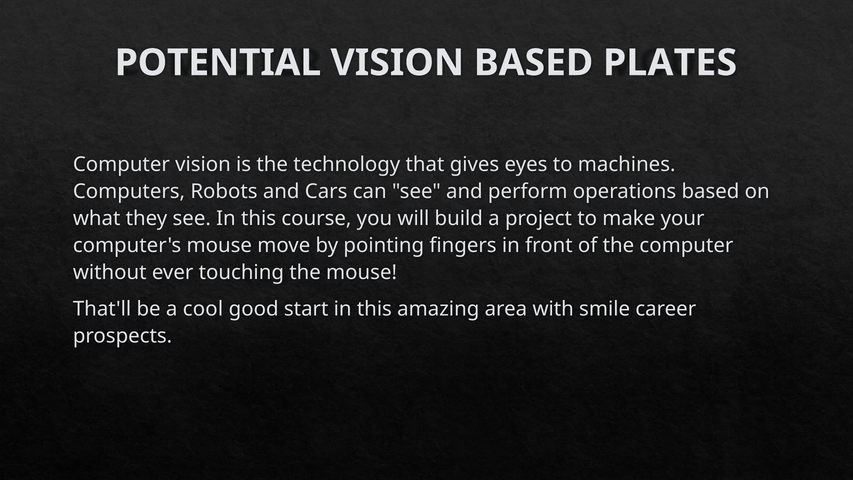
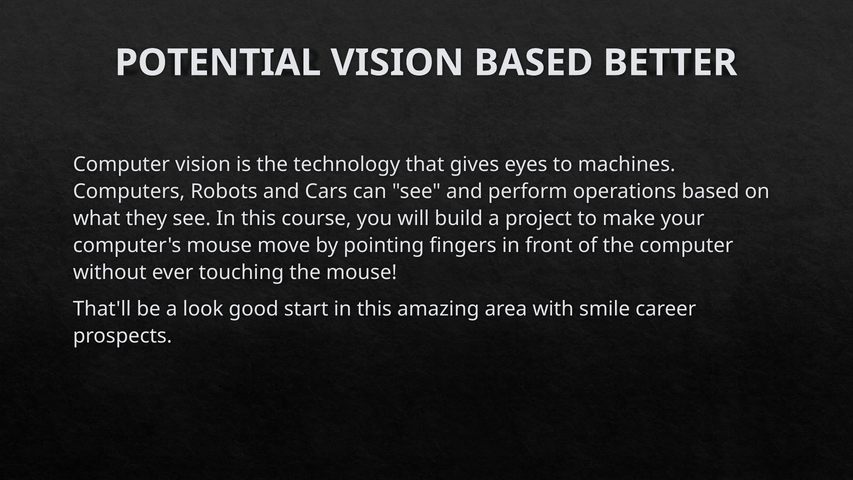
PLATES: PLATES -> BETTER (670, 63)
cool: cool -> look (203, 309)
